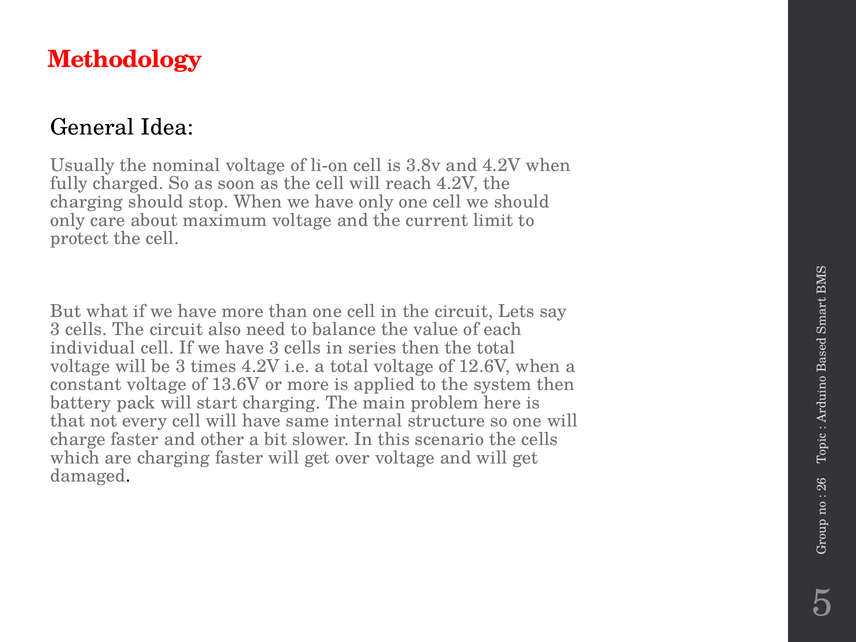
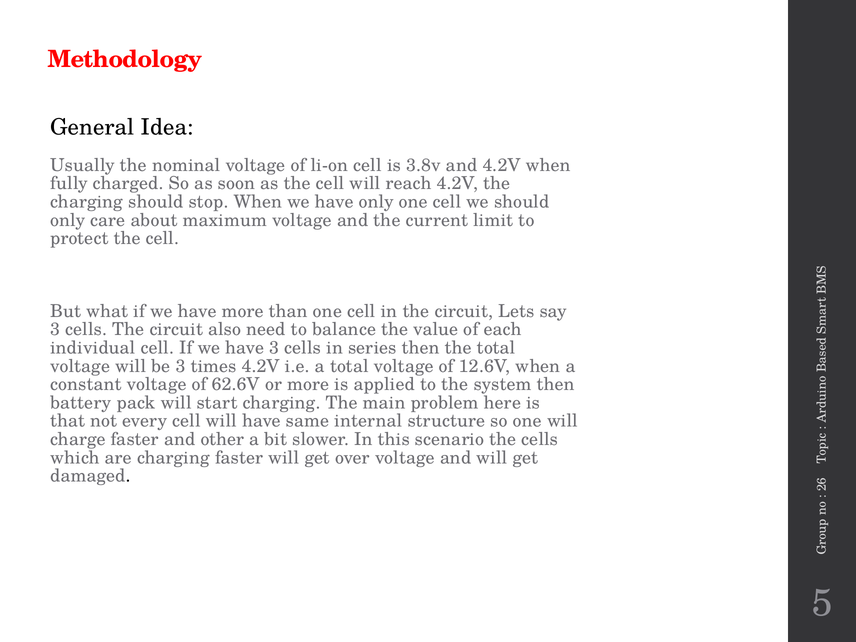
13.6V: 13.6V -> 62.6V (236, 384)
